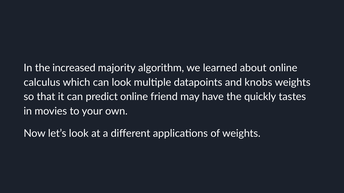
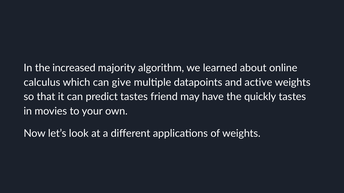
can look: look -> give (121, 83)
knobs: knobs -> active (258, 83)
predict online: online -> tastes (134, 97)
